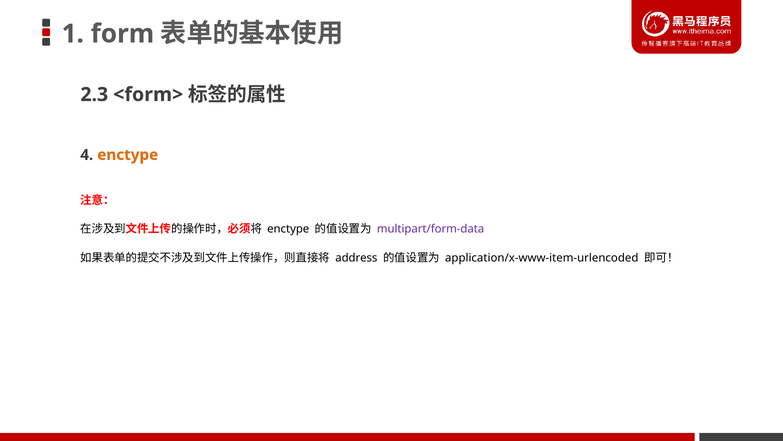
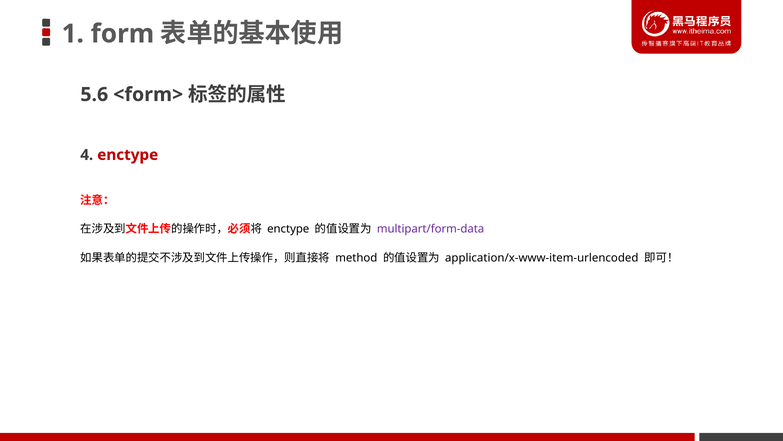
2.3: 2.3 -> 5.6 (94, 94)
enctype colour: orange -> red (128, 155)
address: address -> method (356, 258)
